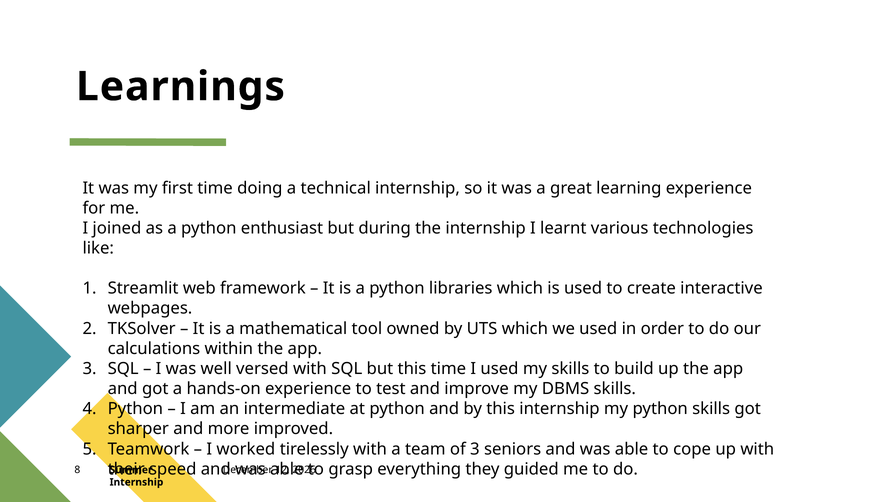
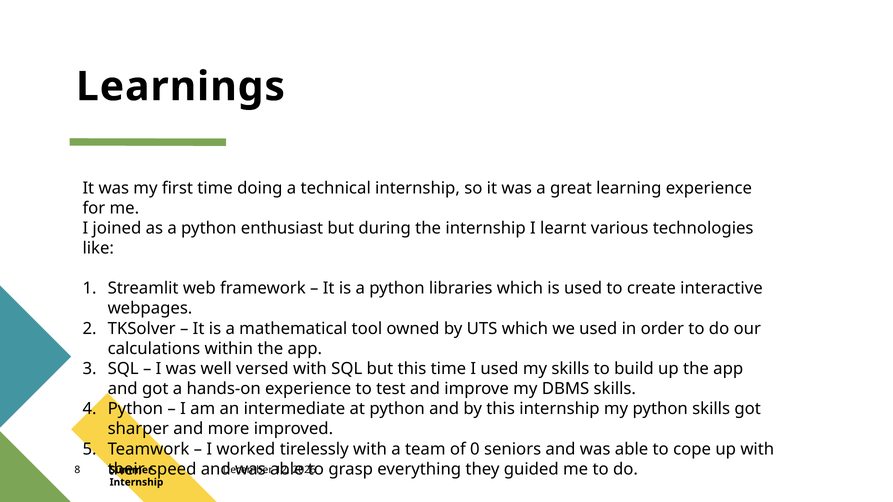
of 3: 3 -> 0 (475, 449)
